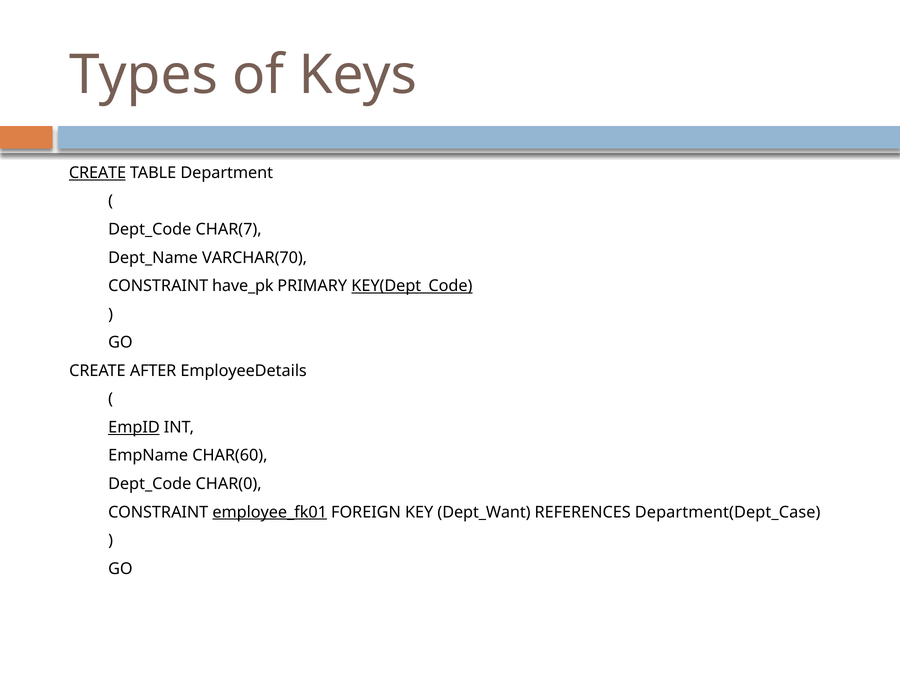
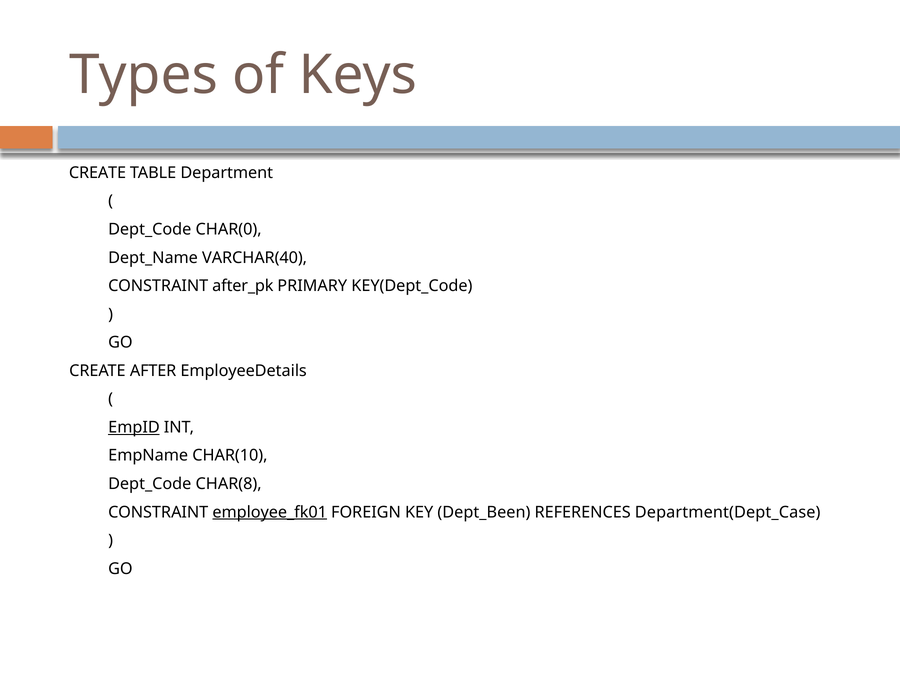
CREATE underline: present -> none (97, 173)
CHAR(7: CHAR(7 -> CHAR(0 (229, 229)
VARCHAR(70: VARCHAR(70 -> VARCHAR(40 (255, 258)
have_pk: have_pk -> after_pk (243, 286)
KEY(Dept_Code underline: present -> none (412, 286)
CHAR(60: CHAR(60 -> CHAR(10 (230, 456)
CHAR(0: CHAR(0 -> CHAR(8 (229, 484)
Dept_Want: Dept_Want -> Dept_Been (484, 512)
